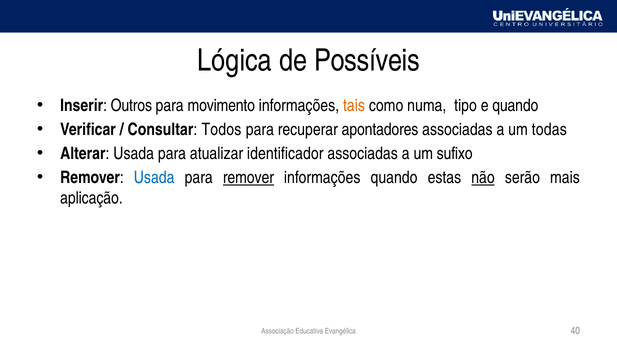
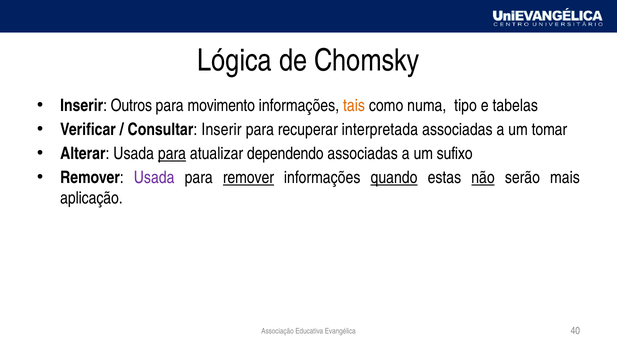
Possíveis: Possíveis -> Chomsky (367, 61)
e quando: quando -> tabelas (515, 106)
Consultar Todos: Todos -> Inserir (221, 130)
apontadores: apontadores -> interpretada (380, 130)
todas: todas -> tomar (549, 130)
para underline: none -> present (172, 154)
identificador: identificador -> dependendo (285, 154)
Usada colour: blue -> purple (154, 178)
quando underline: none -> present (394, 178)
